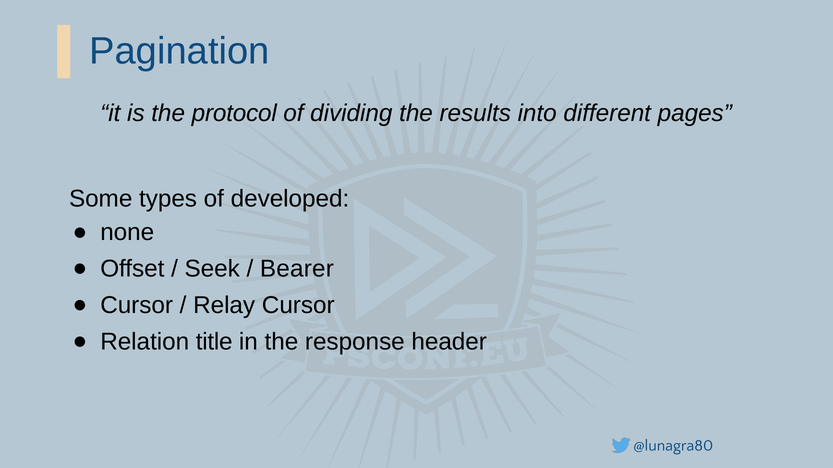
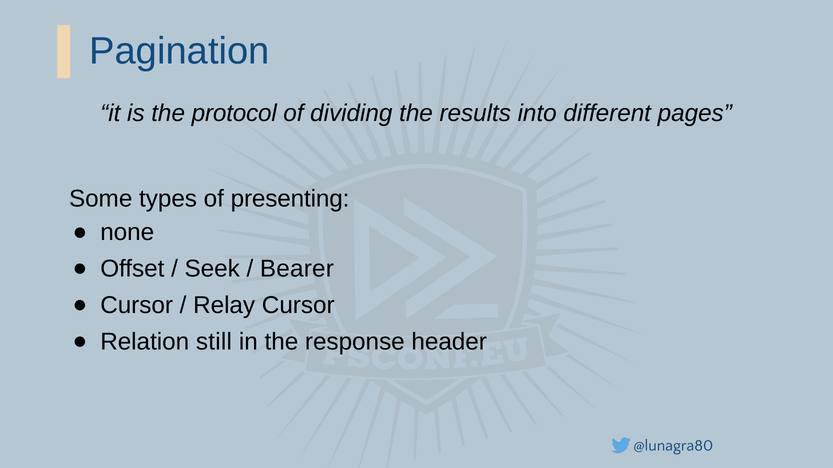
developed: developed -> presenting (290, 199)
title: title -> still (214, 342)
